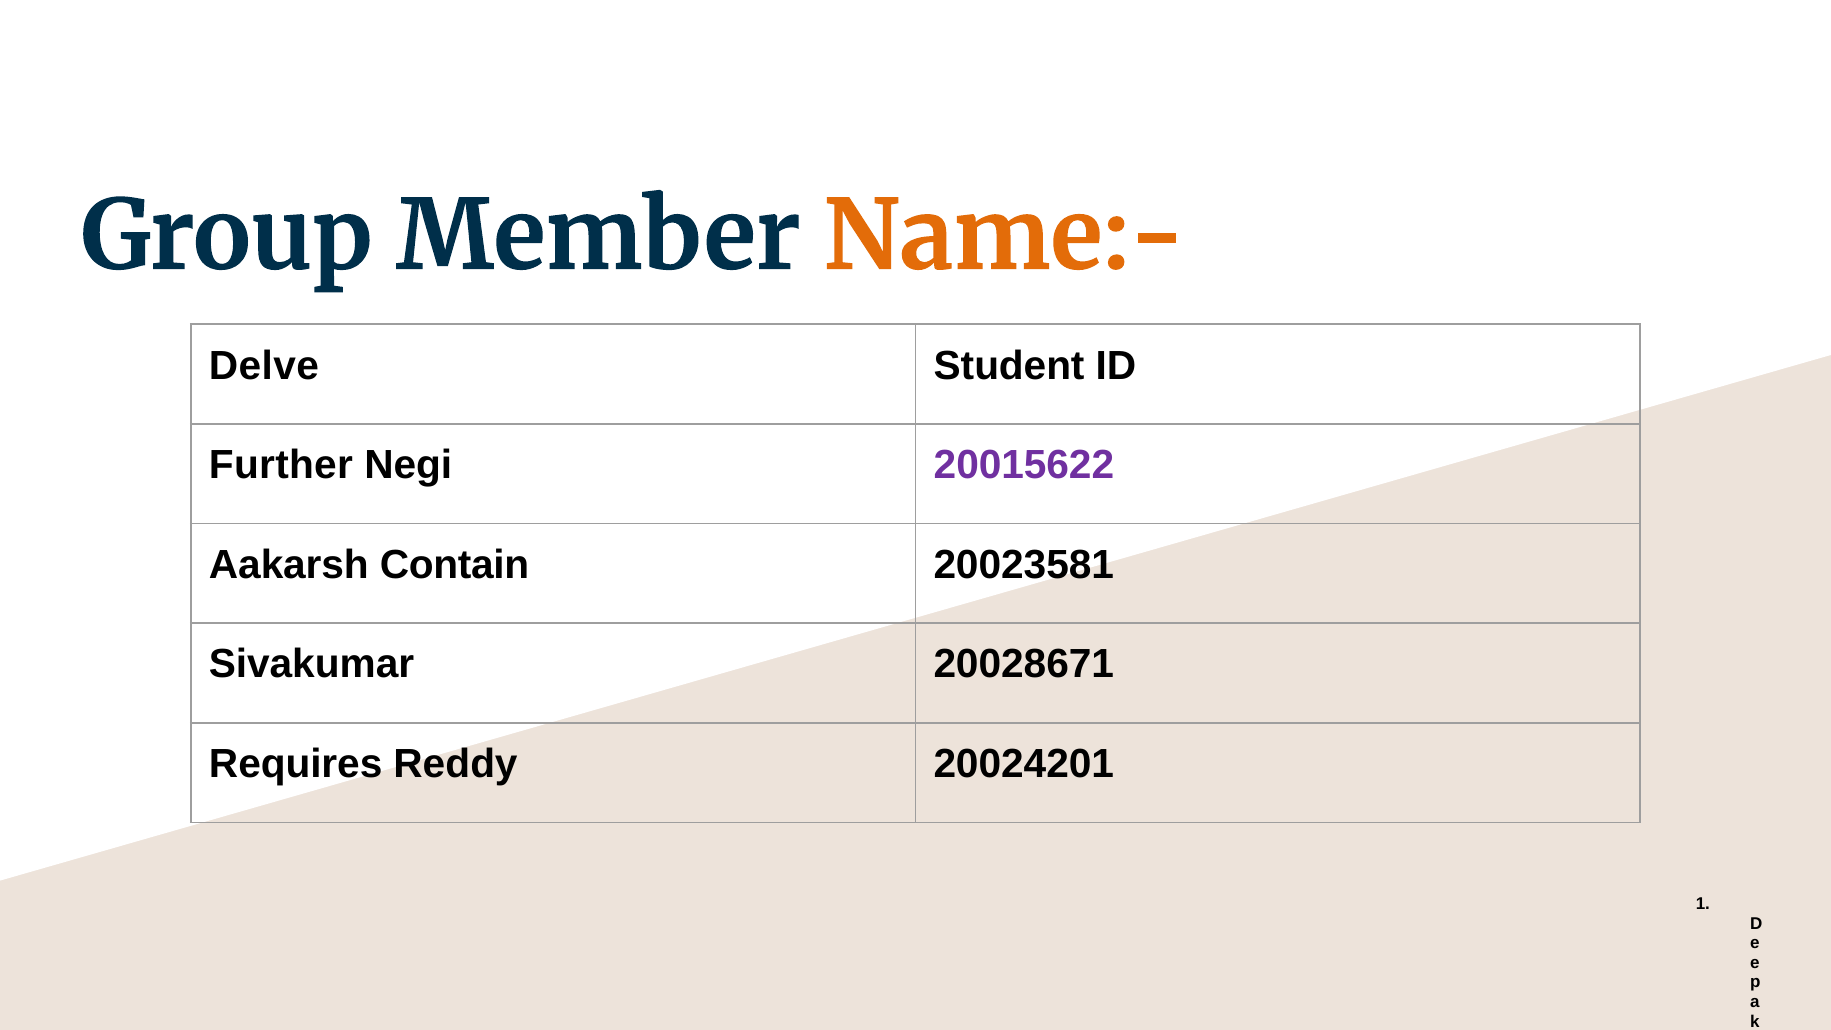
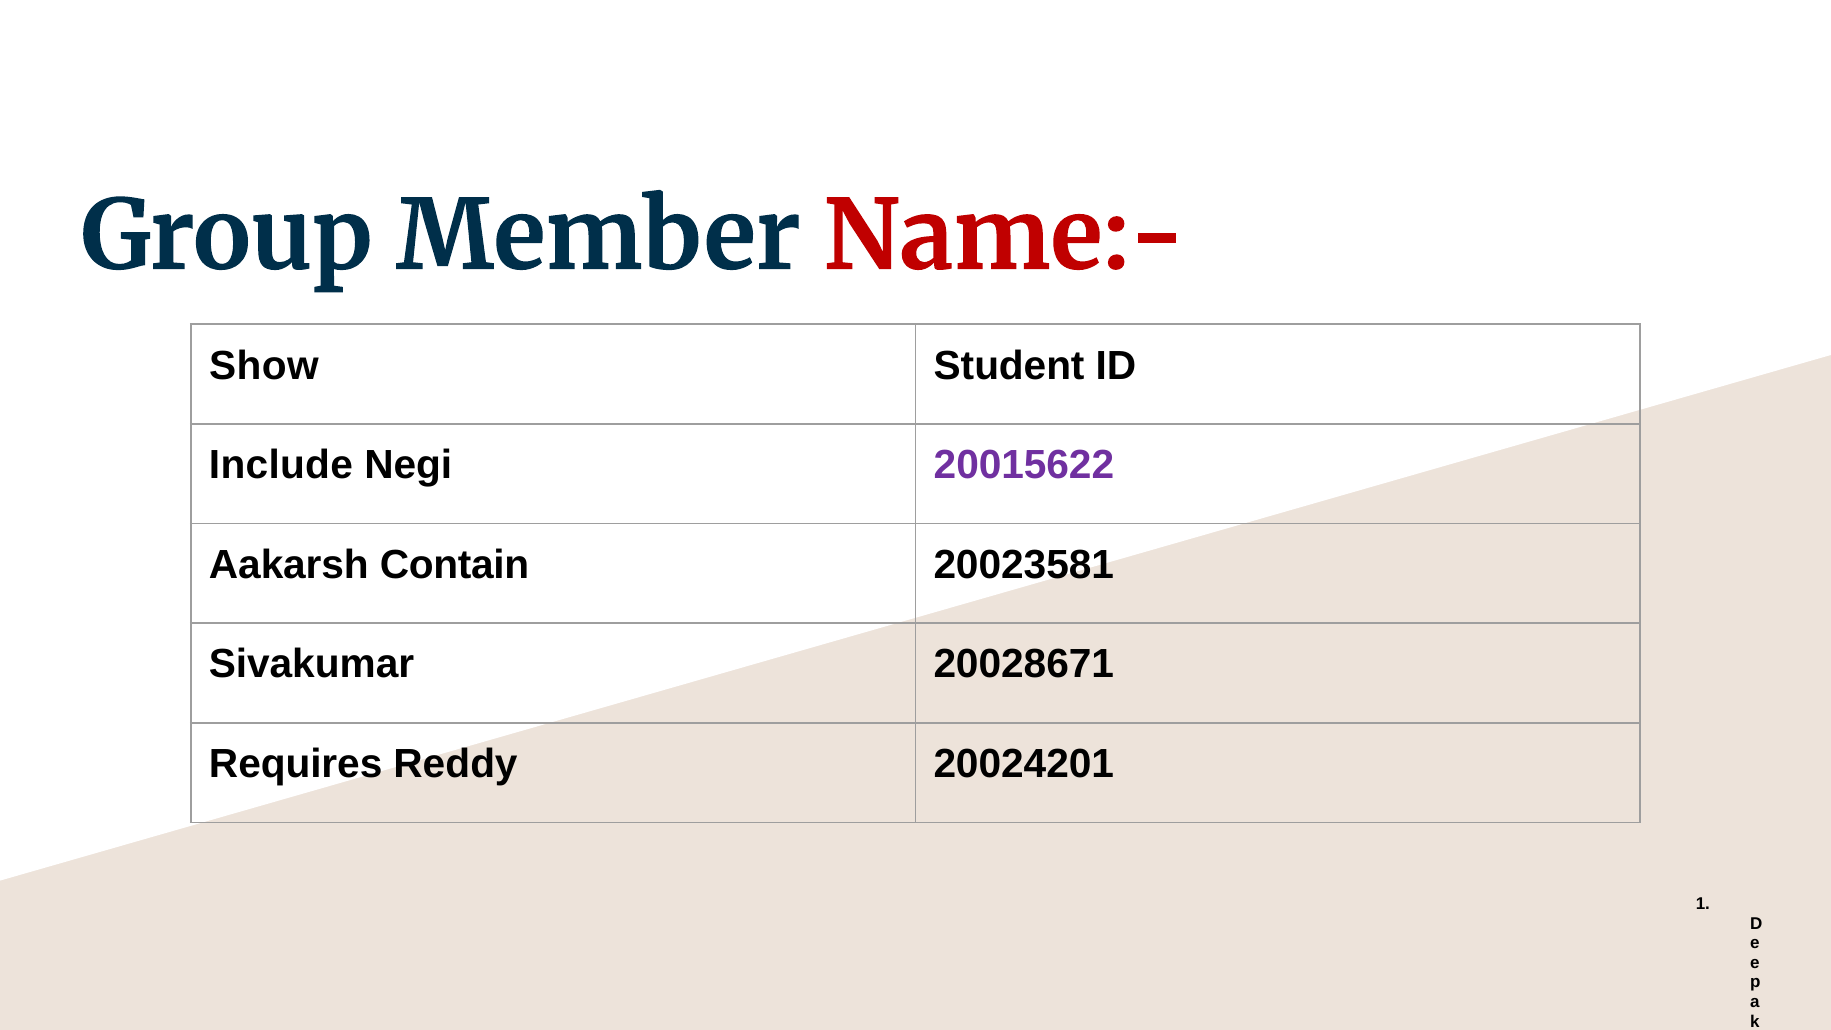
Name:- colour: orange -> red (1004, 237)
Delve: Delve -> Show (264, 366)
Further: Further -> Include (281, 465)
